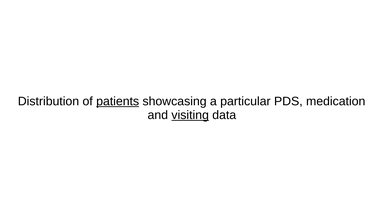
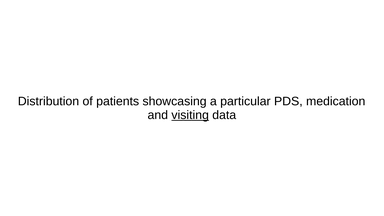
patients underline: present -> none (118, 101)
